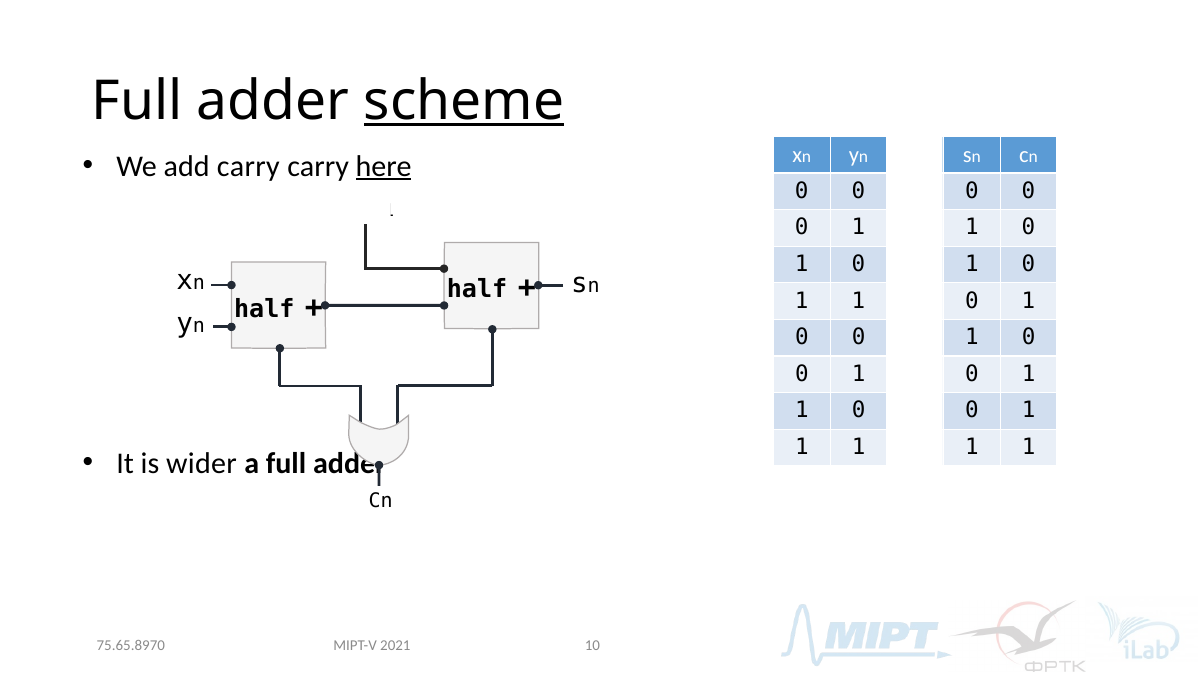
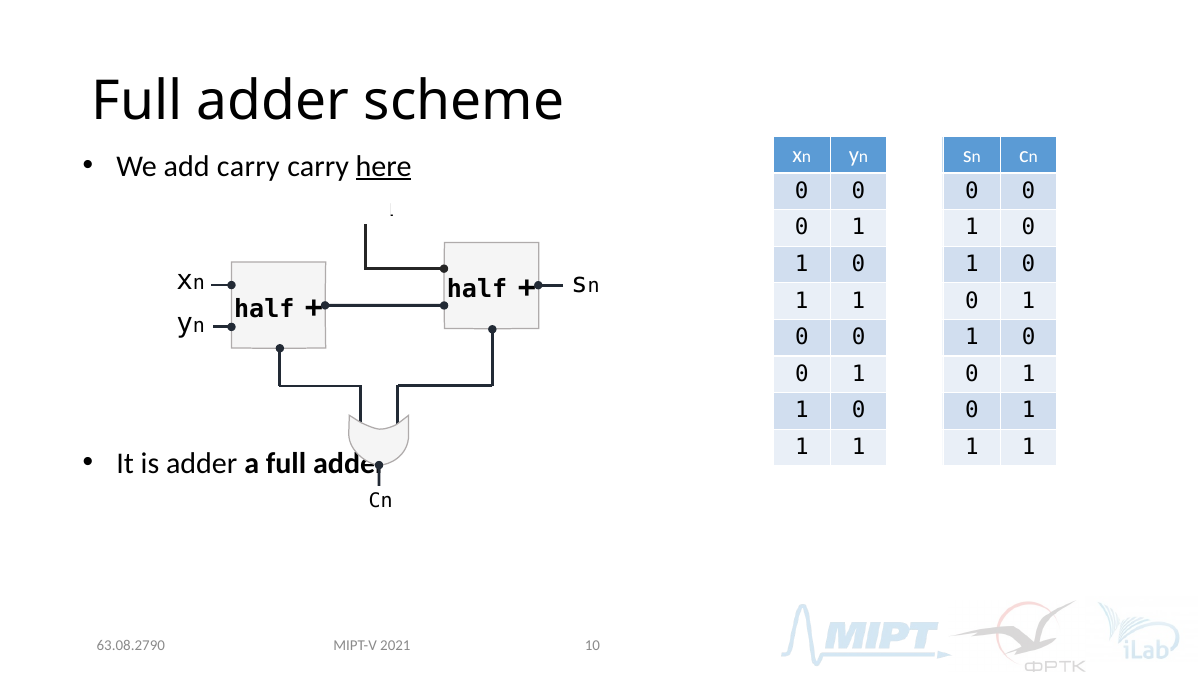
scheme underline: present -> none (464, 101)
is wider: wider -> adder (202, 464)
75.65.8970: 75.65.8970 -> 63.08.2790 (131, 646)
